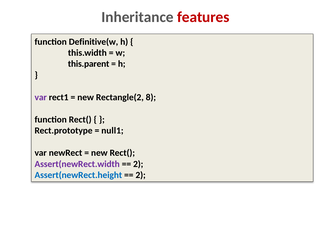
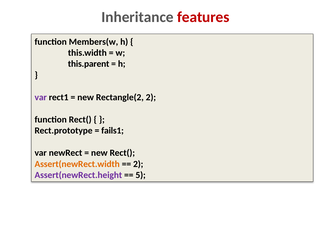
Definitive(w: Definitive(w -> Members(w (94, 42)
Rectangle(2 8: 8 -> 2 (151, 97)
null1: null1 -> fails1 (113, 131)
Assert(newRect.width colour: purple -> orange (77, 164)
Assert(newRect.height colour: blue -> purple (78, 175)
2: 2 -> 5 (141, 175)
